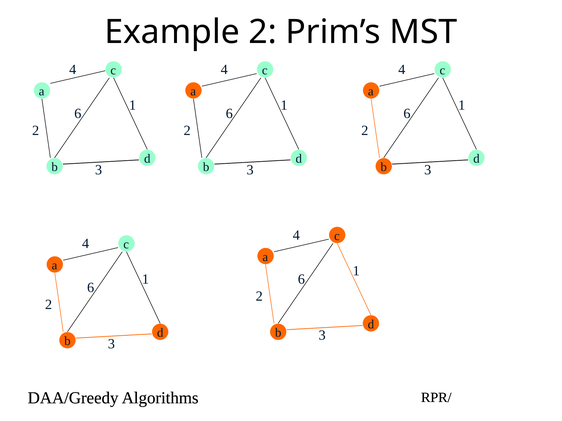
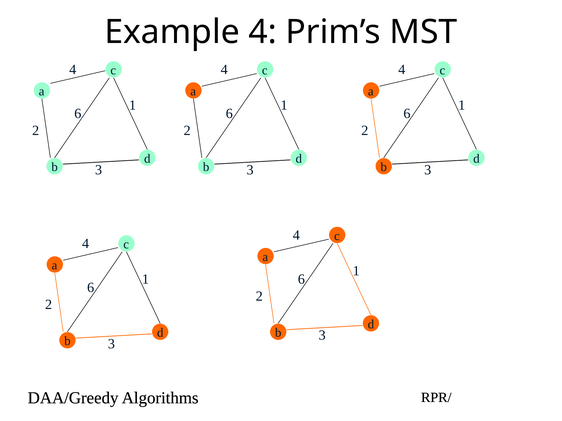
Example 2: 2 -> 4 (263, 32)
